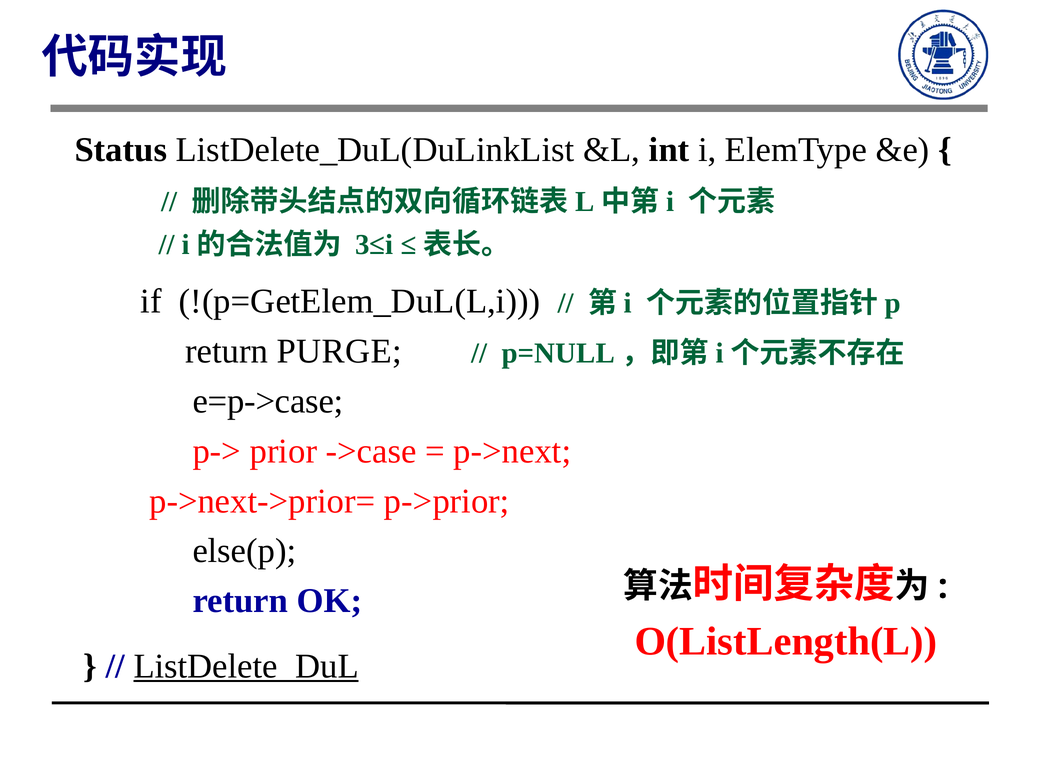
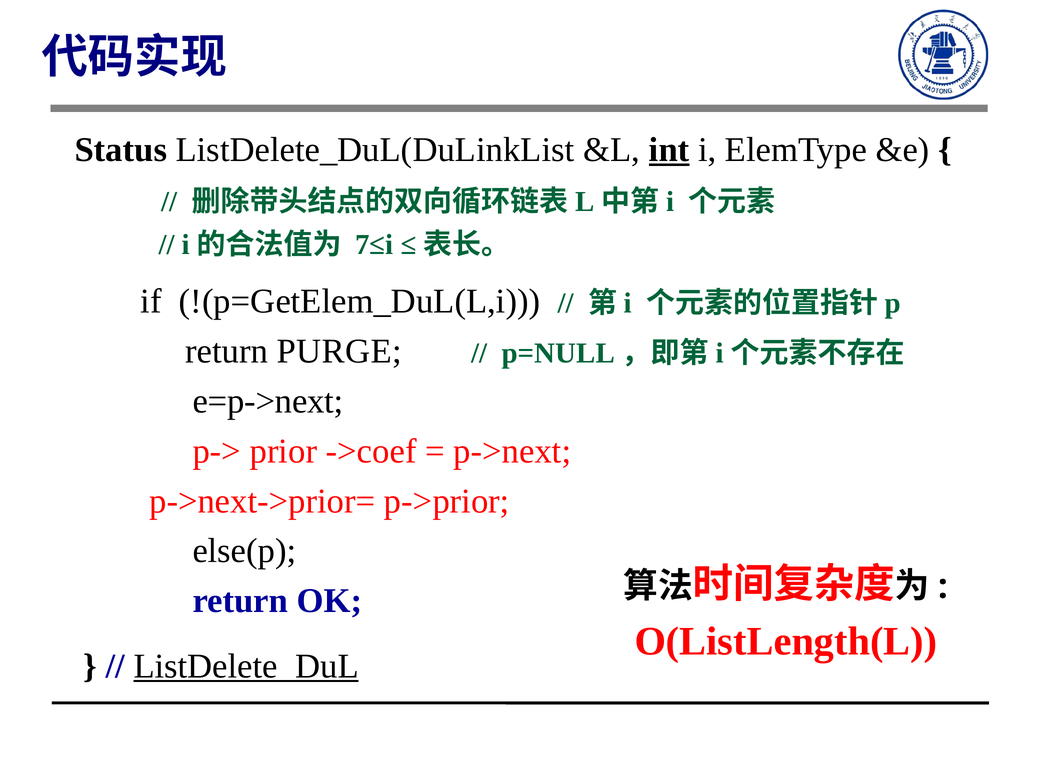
int underline: none -> present (669, 150)
3≤i: 3≤i -> 7≤i (374, 244)
e=p->case: e=p->case -> e=p->next (268, 401)
->case: ->case -> ->coef (371, 451)
